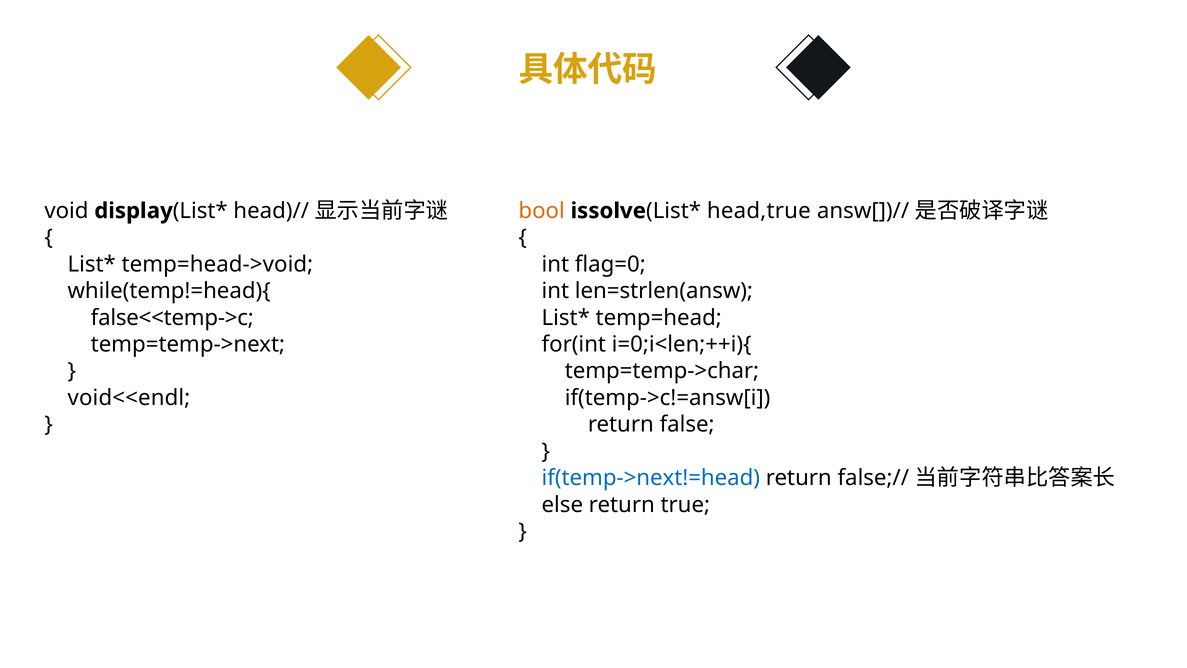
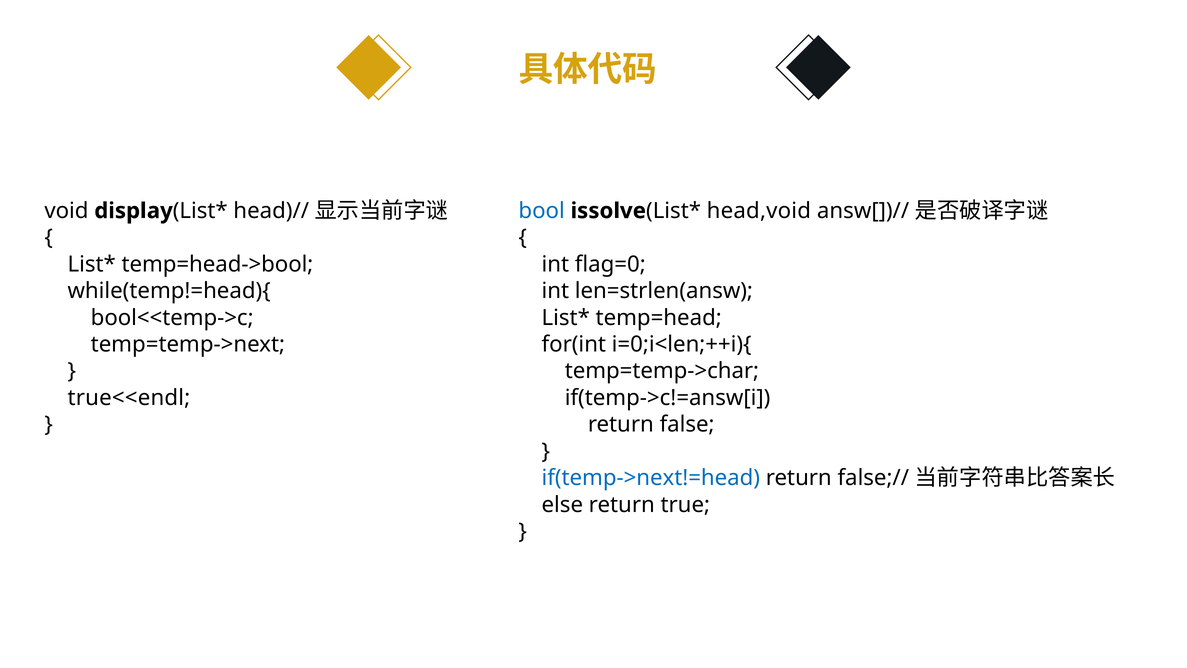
bool colour: orange -> blue (542, 211)
head,true: head,true -> head,void (759, 211)
temp=head->void: temp=head->void -> temp=head->bool (217, 264)
false<<temp->c: false<<temp->c -> bool<<temp->c (172, 318)
void<<endl: void<<endl -> true<<endl (129, 398)
